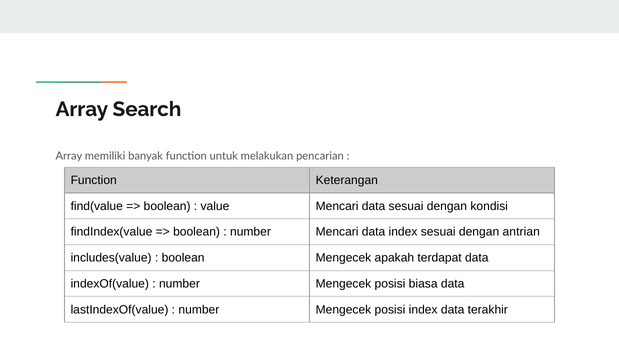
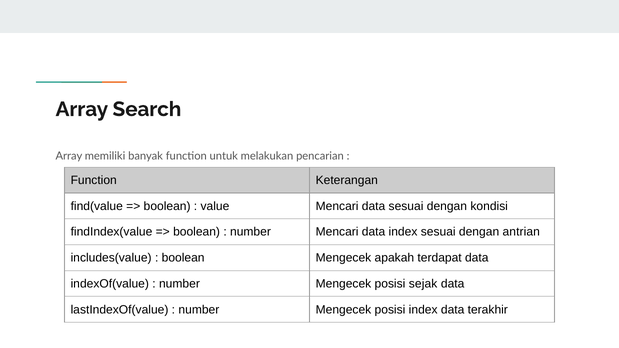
biasa: biasa -> sejak (423, 284)
